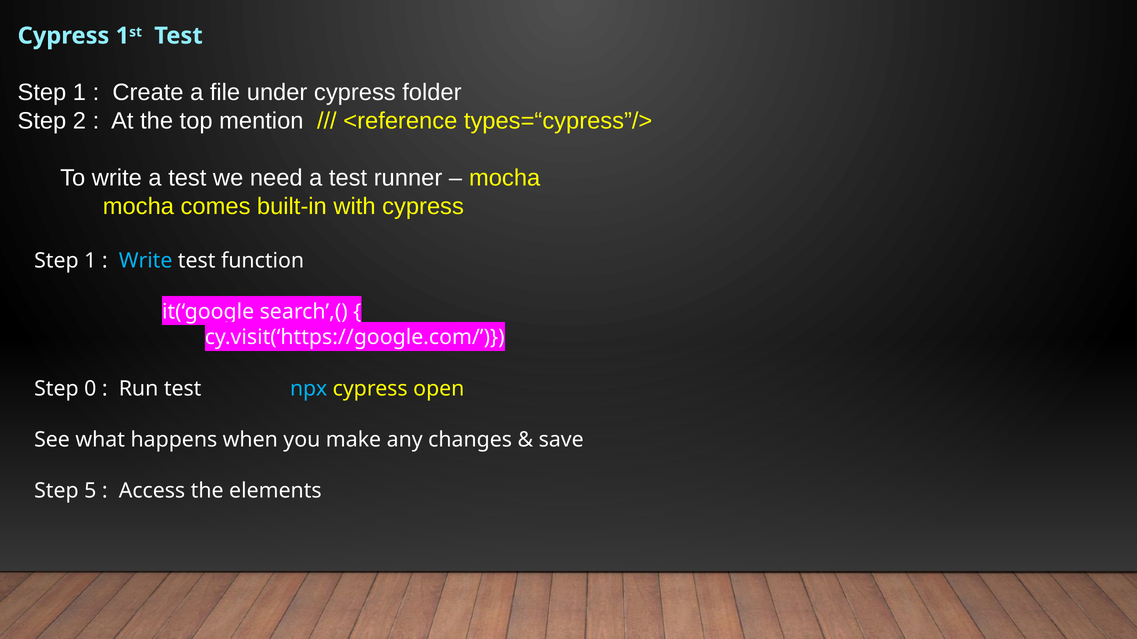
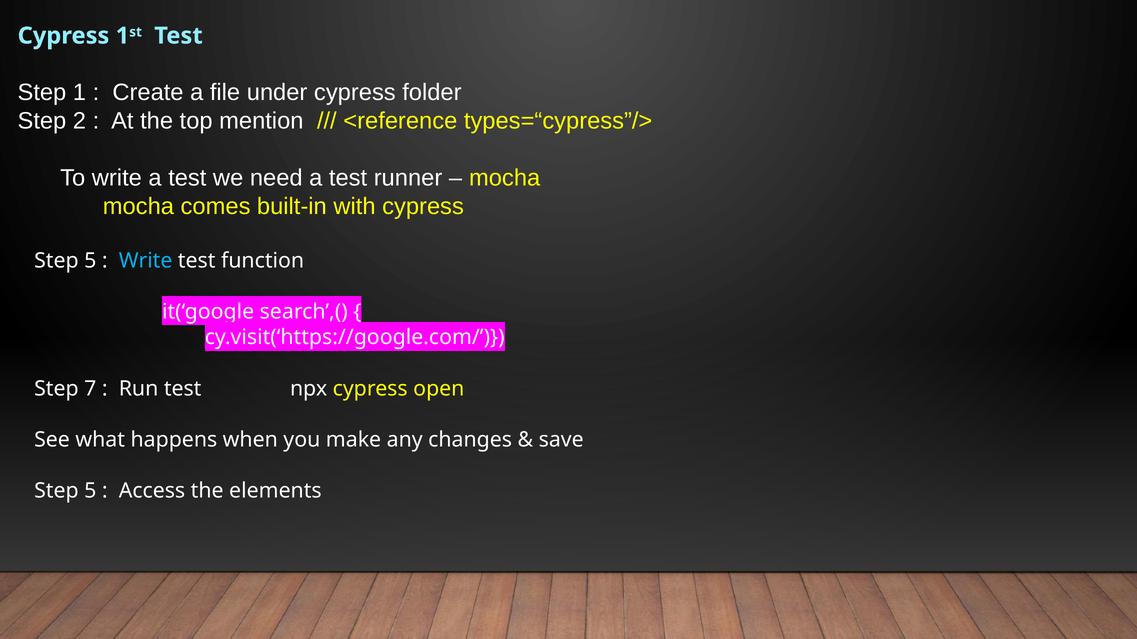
1: 1 -> 5 (90, 261)
0: 0 -> 7 (90, 389)
npx colour: light blue -> white (309, 389)
